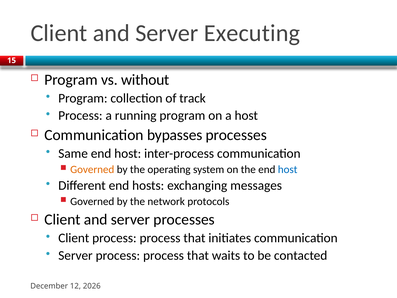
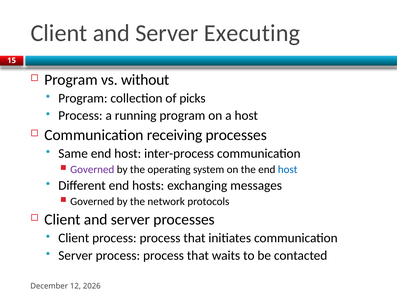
track: track -> picks (192, 98)
bypasses: bypasses -> receiving (175, 135)
Governed colour: orange -> purple (92, 169)
